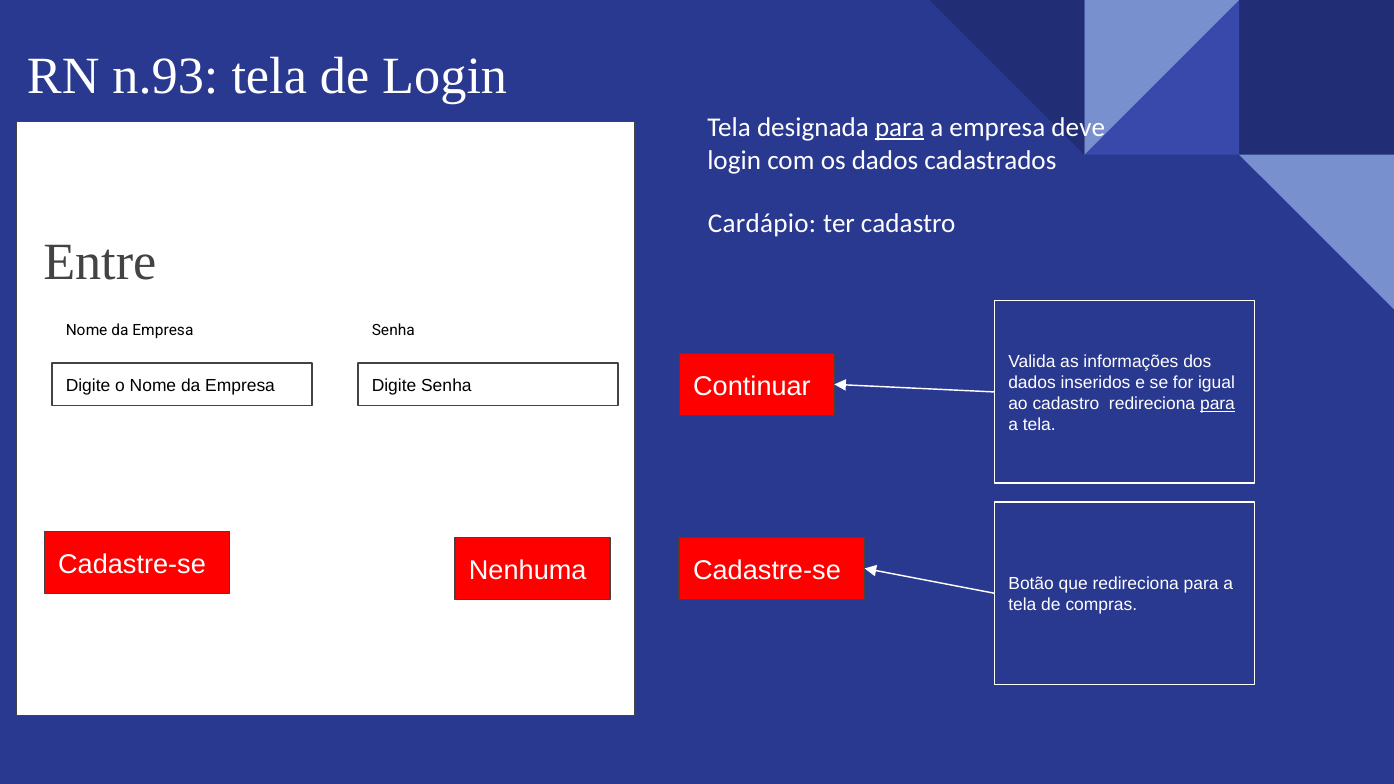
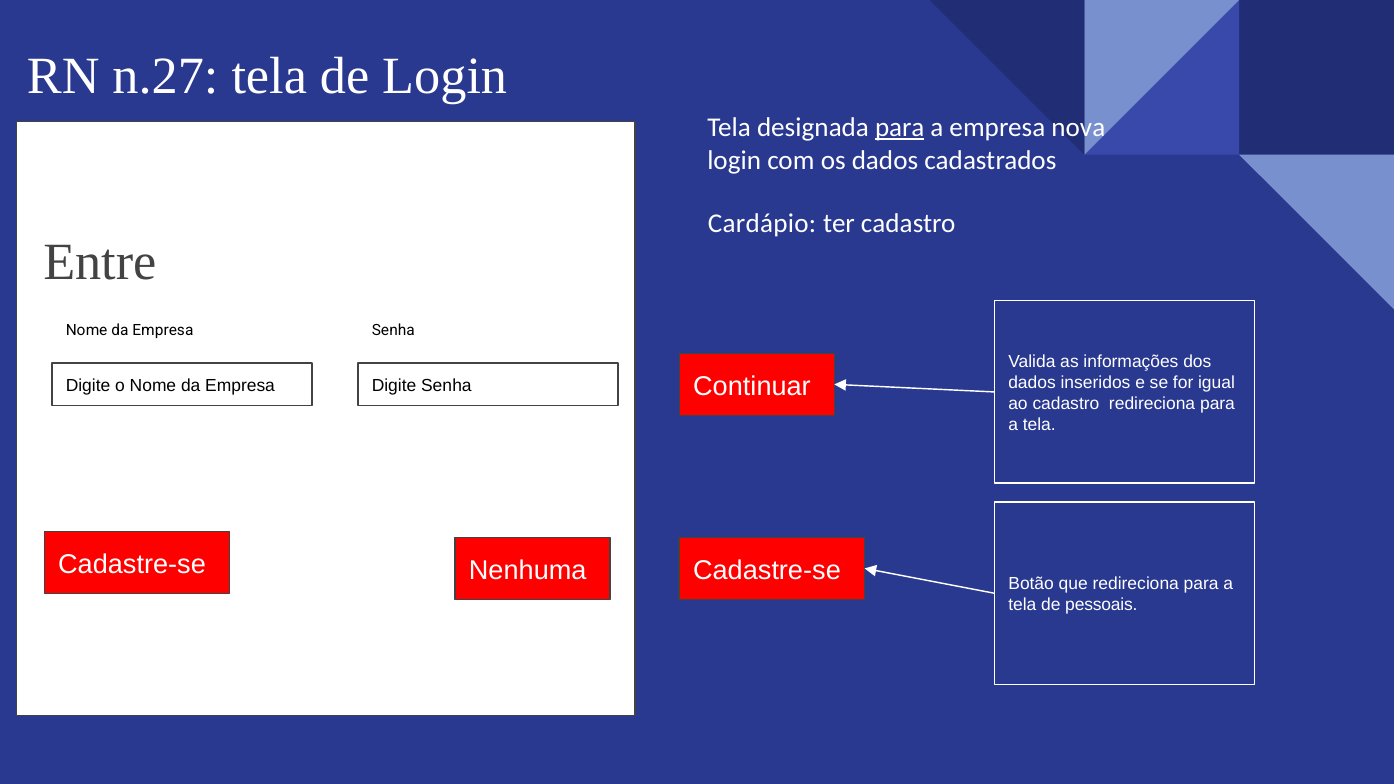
n.93: n.93 -> n.27 (165, 76)
deve: deve -> nova (1078, 128)
para underline: present -> none (1218, 404)
compras: compras -> pessoais (1101, 605)
